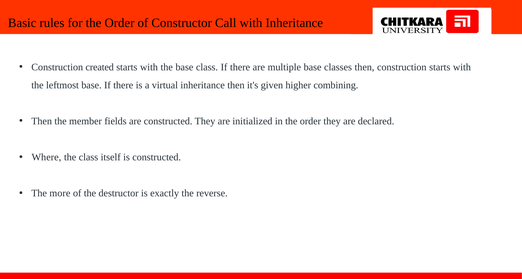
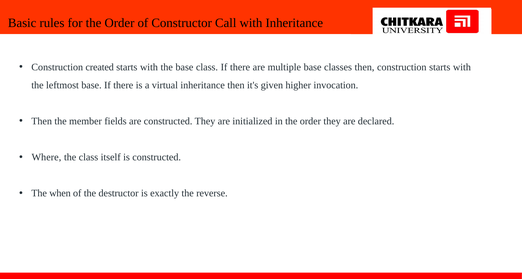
combining: combining -> invocation (336, 85)
more: more -> when (60, 193)
